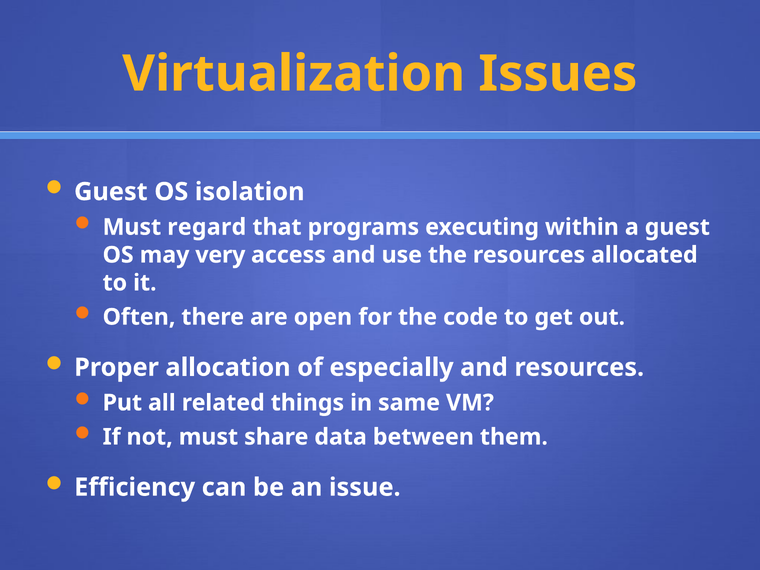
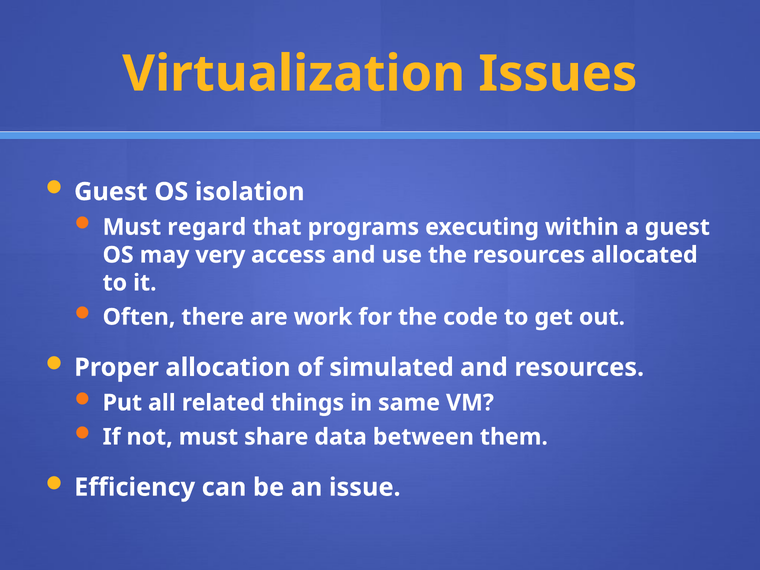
open: open -> work (323, 317)
especially: especially -> simulated (392, 367)
